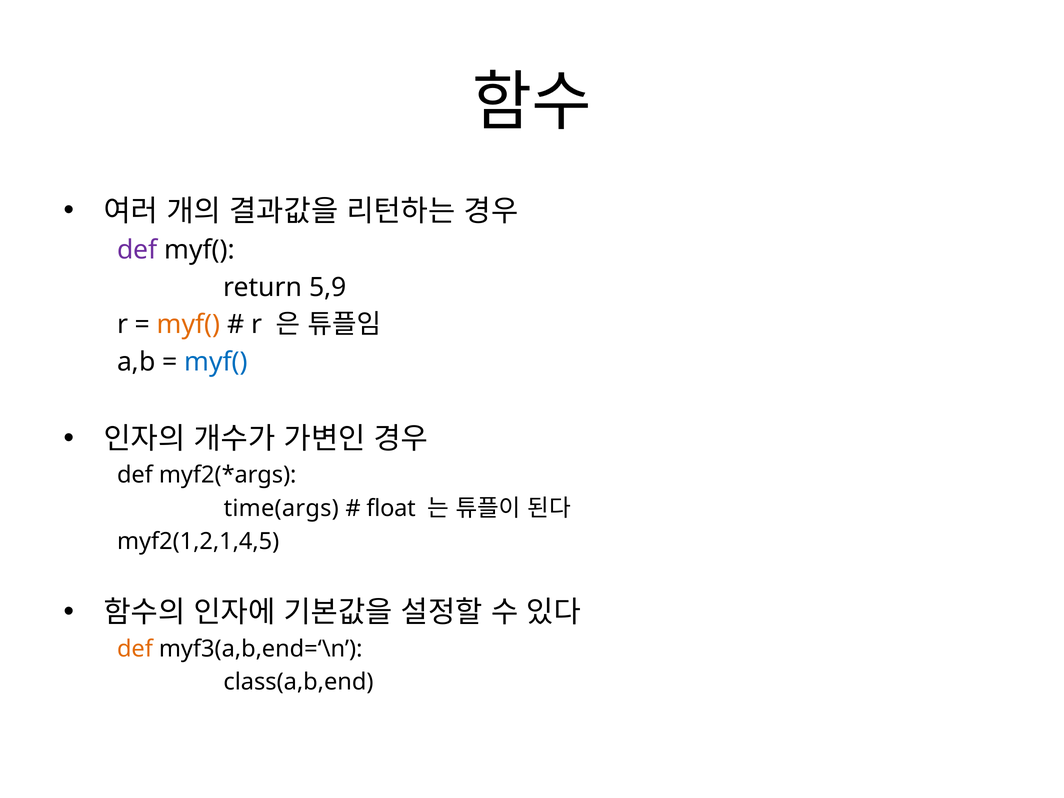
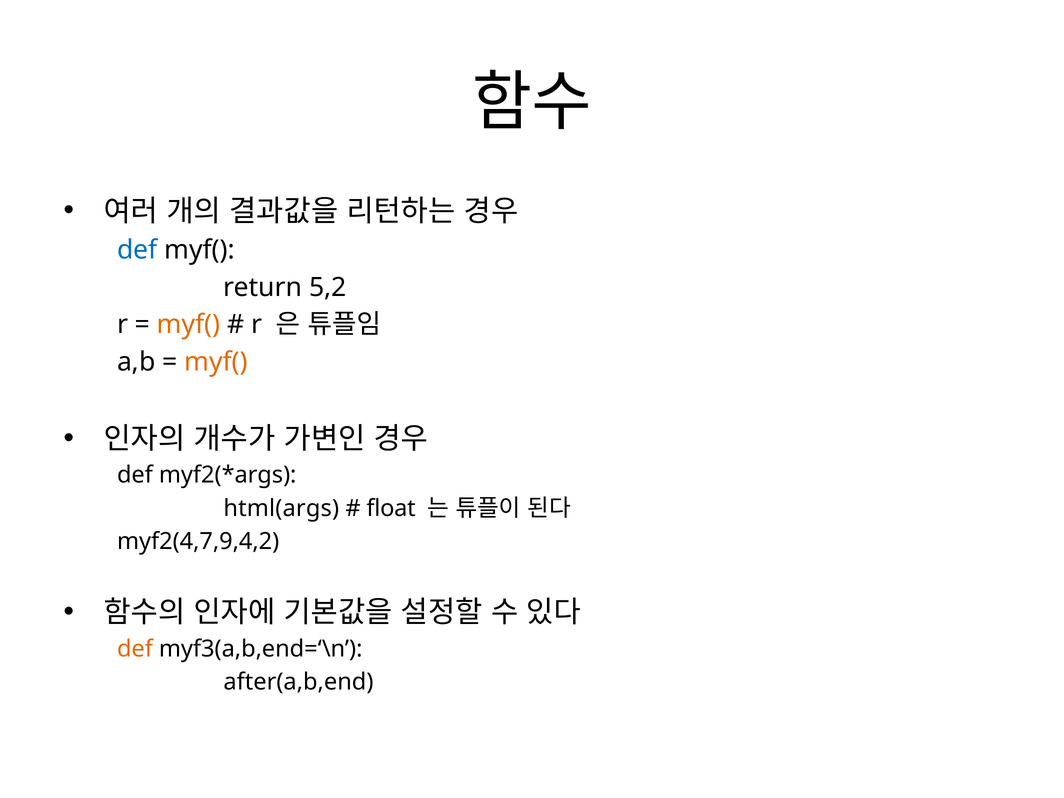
def colour: purple -> blue (137, 250)
5,9: 5,9 -> 5,2 (328, 287)
myf( colour: blue -> orange (216, 362)
time(args: time(args -> html(args (281, 508)
myf2(1,2,1,4,5: myf2(1,2,1,4,5 -> myf2(4,7,9,4,2 (198, 541)
class(a,b,end: class(a,b,end -> after(a,b,end (298, 682)
